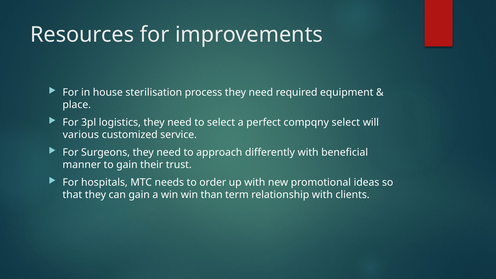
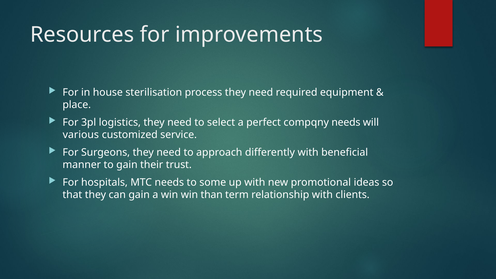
compqny select: select -> needs (346, 122)
order: order -> some (213, 182)
